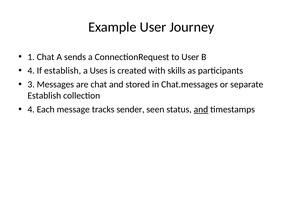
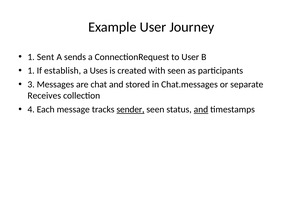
1 Chat: Chat -> Sent (46, 57)
4: 4 -> 1 (31, 71)
with skills: skills -> seen (176, 71)
Establish: Establish -> Receives (44, 96)
sender underline: none -> present (130, 110)
